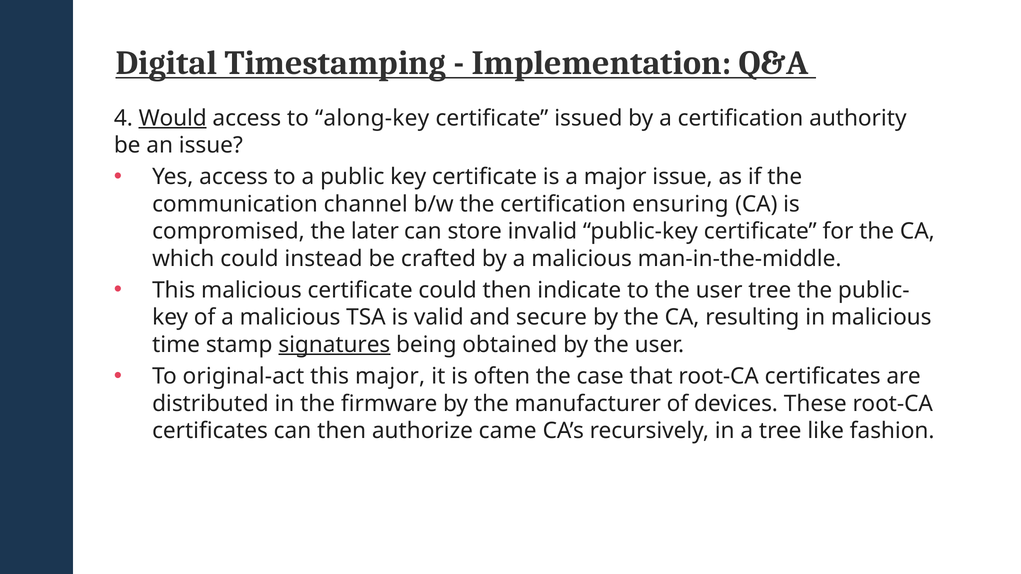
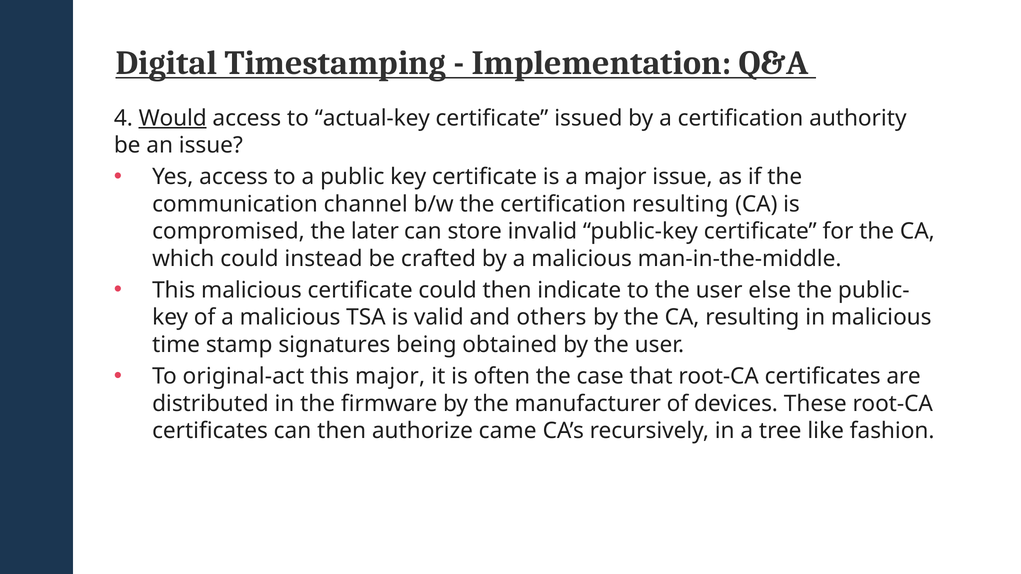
along-key: along-key -> actual-key (372, 118)
certification ensuring: ensuring -> resulting (680, 204)
user tree: tree -> else (770, 290)
secure: secure -> others (551, 318)
signatures underline: present -> none (334, 345)
